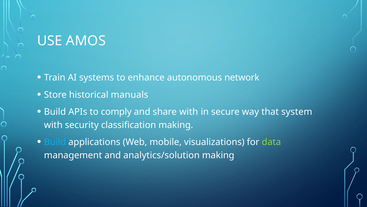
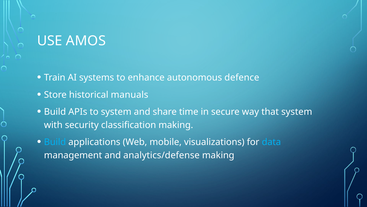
network: network -> defence (242, 77)
to comply: comply -> system (116, 112)
share with: with -> time (189, 112)
data colour: light green -> light blue (271, 142)
analytics/solution: analytics/solution -> analytics/defense (161, 155)
